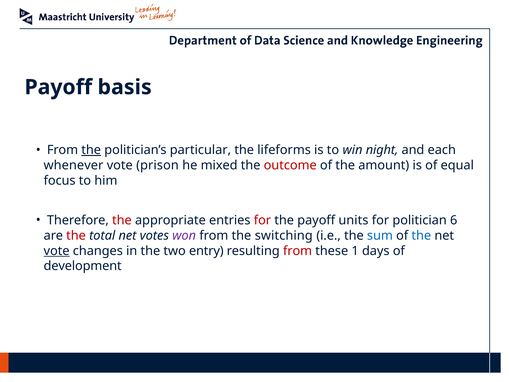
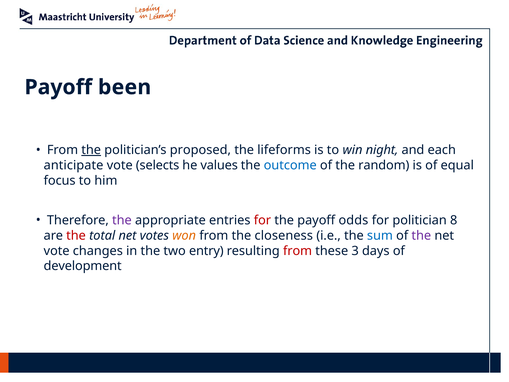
basis: basis -> been (125, 87)
particular: particular -> proposed (200, 150)
whenever: whenever -> anticipate (74, 165)
prison: prison -> selects (158, 165)
mixed: mixed -> values (219, 165)
outcome colour: red -> blue (290, 165)
amount: amount -> random (384, 165)
the colour: red -> purple (122, 220)
units: units -> odds (353, 220)
6: 6 -> 8 (454, 220)
won colour: purple -> orange (184, 235)
switching: switching -> closeness (284, 235)
the colour: blue -> purple (421, 235)
vote underline: present -> none (57, 251)
1: 1 -> 3 (355, 251)
